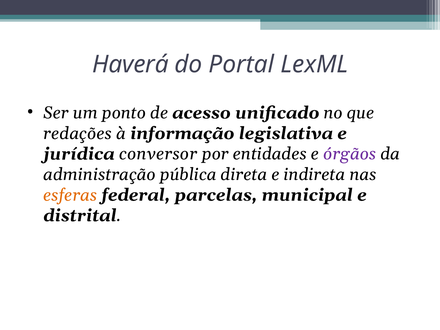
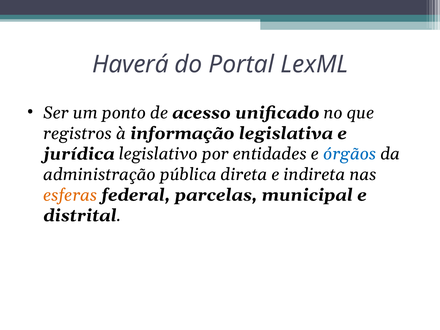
redações: redações -> registros (78, 133)
conversor: conversor -> legislativo (158, 154)
órgãos colour: purple -> blue (350, 154)
